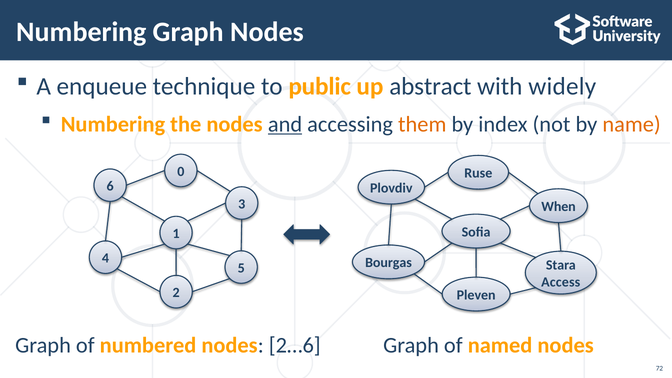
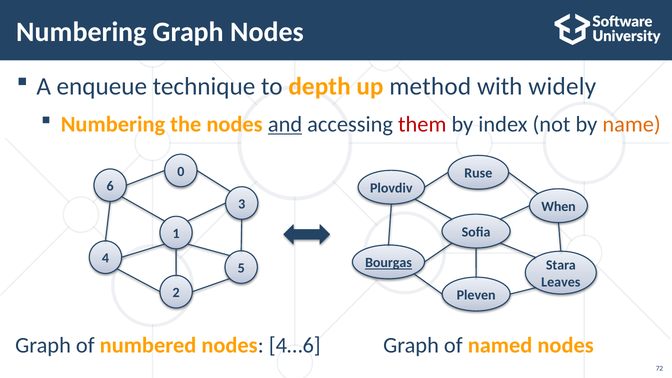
public: public -> depth (320, 86)
abstract: abstract -> method (430, 86)
them colour: orange -> red (422, 124)
Bourgas underline: none -> present (388, 263)
Access: Access -> Leaves (561, 282)
2…6: 2…6 -> 4…6 (295, 345)
